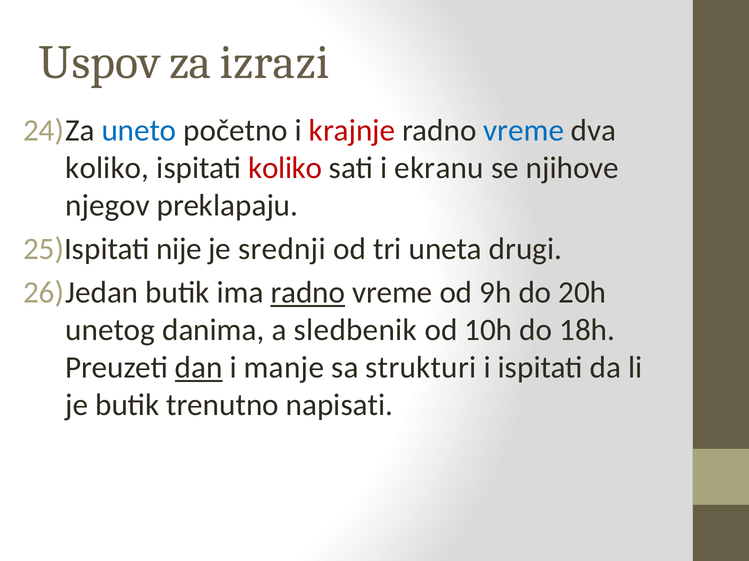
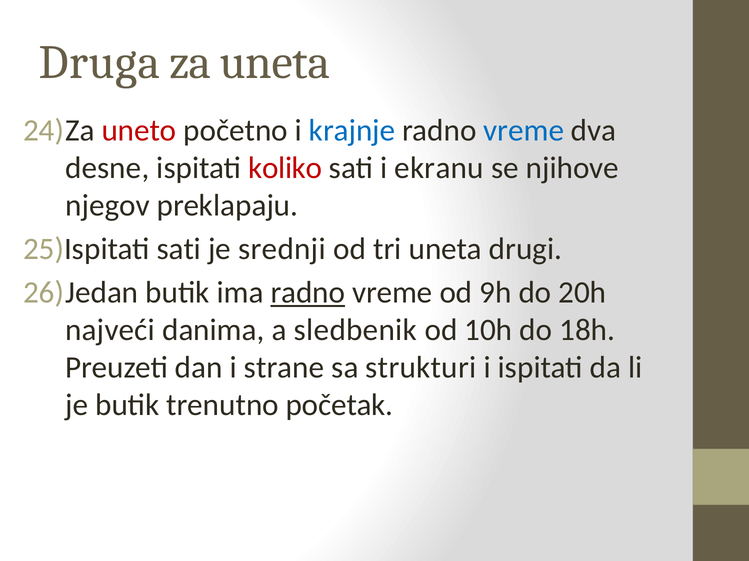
Uspov: Uspov -> Druga (100, 63)
za izrazi: izrazi -> uneta (275, 63)
uneto colour: blue -> red (139, 131)
krajnje colour: red -> blue (352, 131)
koliko: koliko -> desne (107, 168)
nije: nije -> sati (179, 249)
unetog: unetog -> najveći (110, 330)
dan underline: present -> none (199, 368)
manje: manje -> strane (284, 368)
napisati: napisati -> početak (340, 405)
